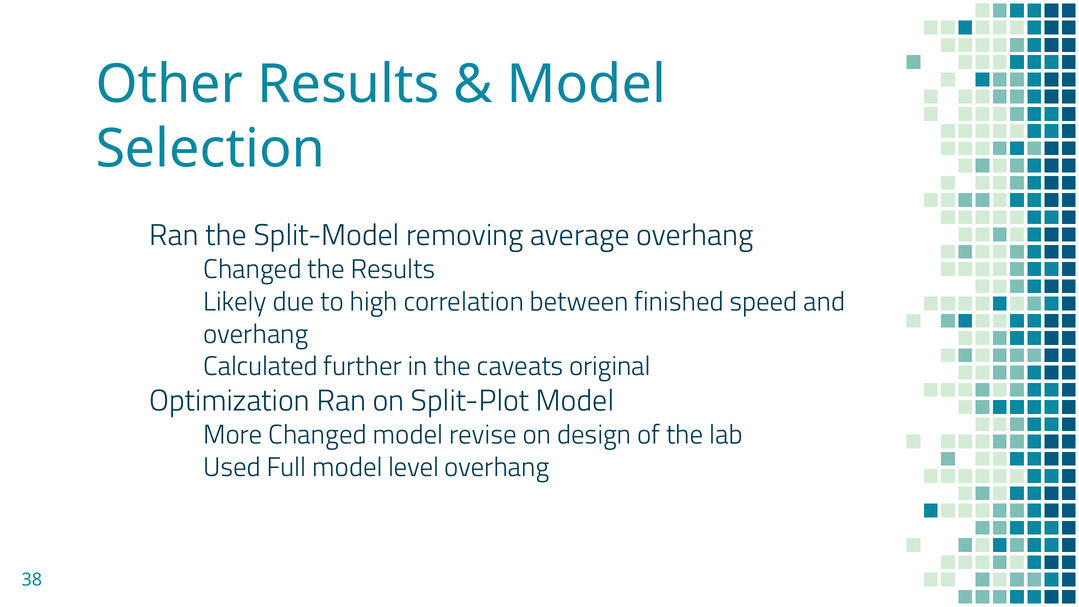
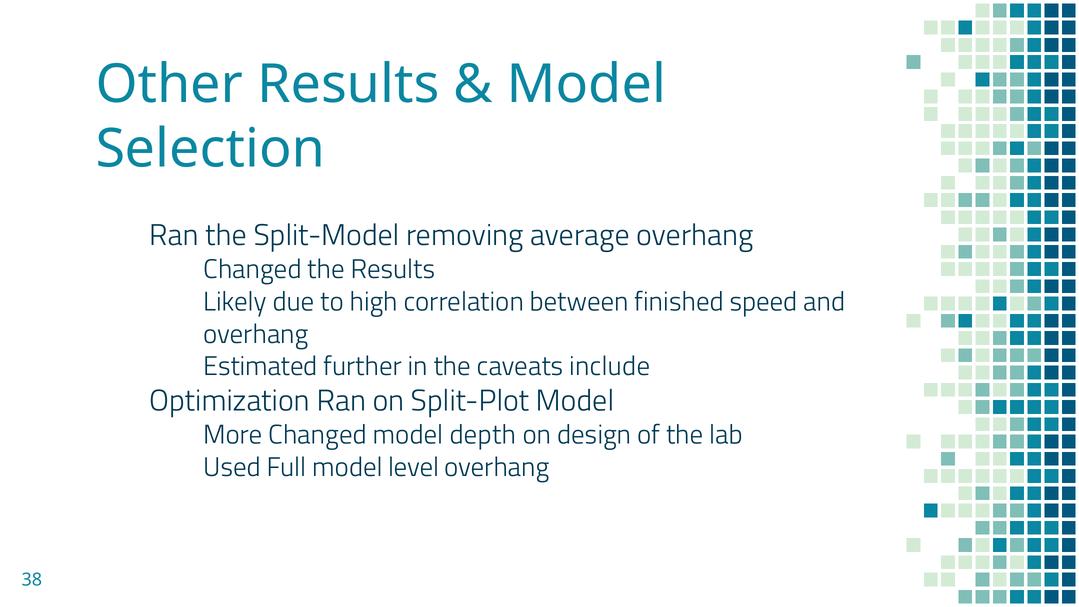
Calculated: Calculated -> Estimated (261, 366)
original: original -> include (610, 366)
revise: revise -> depth (483, 435)
